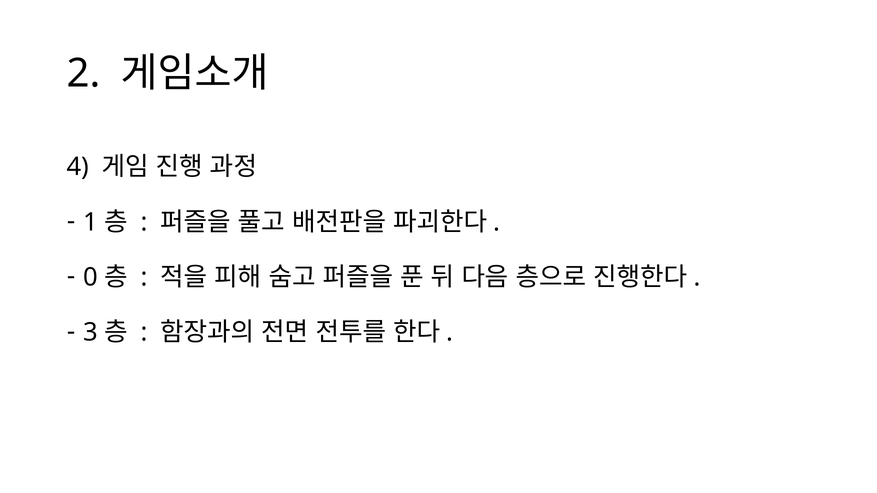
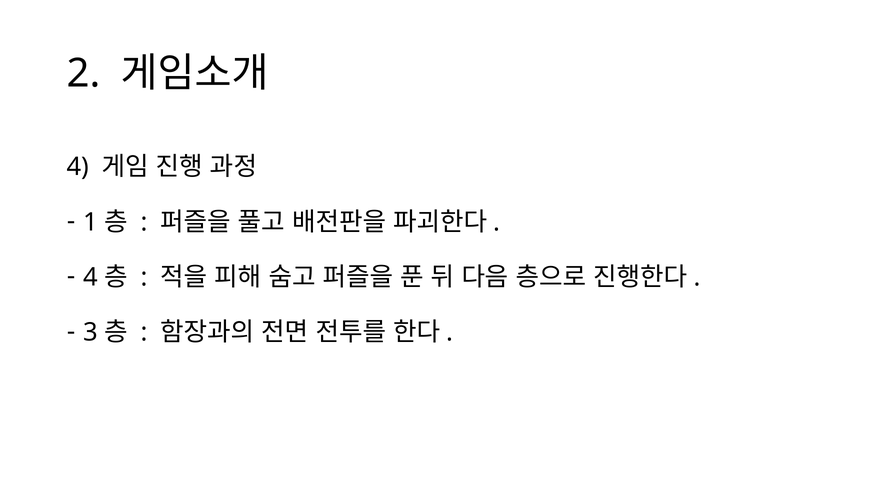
0: 0 -> 4 (91, 278)
